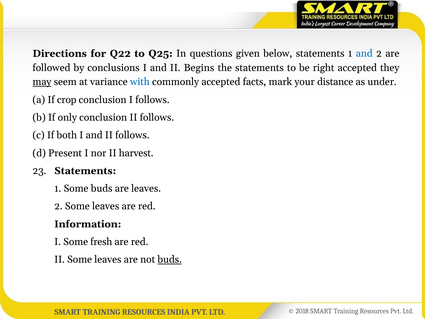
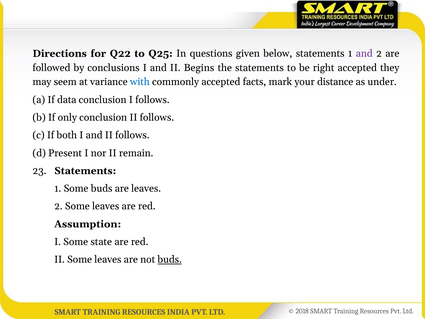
and colour: blue -> purple (364, 53)
may underline: present -> none (42, 82)
crop: crop -> data (67, 100)
harvest: harvest -> remain (136, 153)
Information: Information -> Assumption (88, 224)
fresh: fresh -> state (101, 242)
